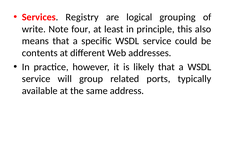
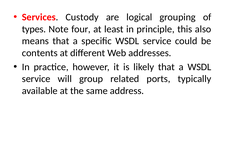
Registry: Registry -> Custody (82, 17)
write: write -> types (34, 29)
